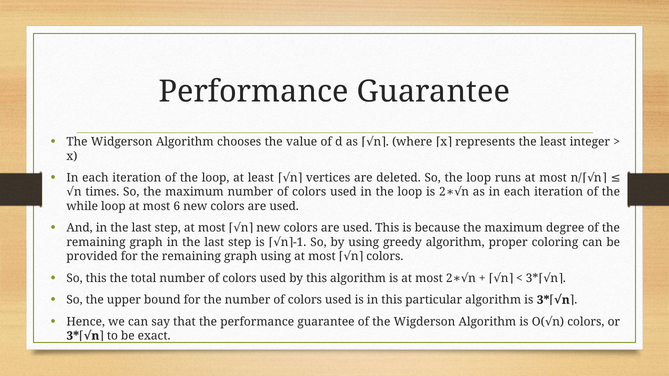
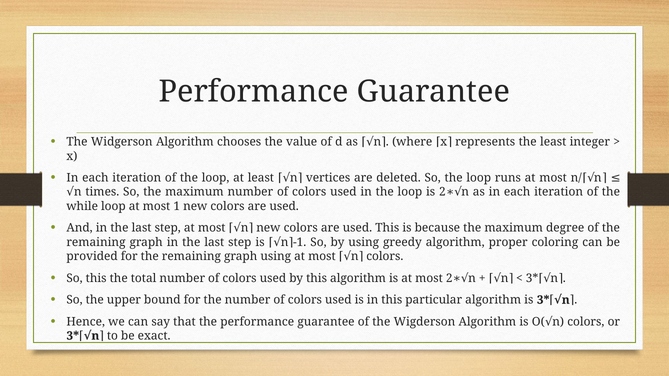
6: 6 -> 1 (177, 206)
